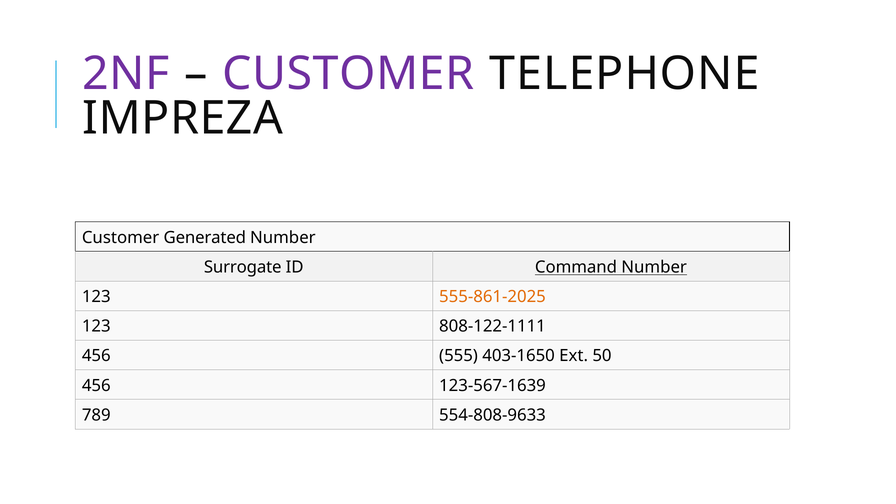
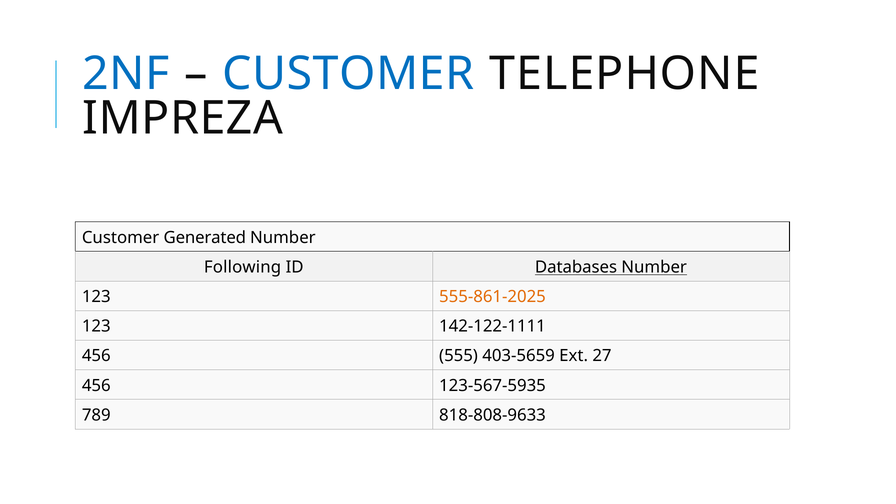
2NF colour: purple -> blue (126, 74)
CUSTOMER colour: purple -> blue (348, 74)
Surrogate: Surrogate -> Following (243, 267)
Command: Command -> Databases (576, 267)
808-122-1111: 808-122-1111 -> 142-122-1111 (492, 326)
403-1650: 403-1650 -> 403-5659 (519, 356)
50: 50 -> 27 (602, 356)
123-567-1639: 123-567-1639 -> 123-567-5935 (492, 385)
554-808-9633: 554-808-9633 -> 818-808-9633 (492, 415)
